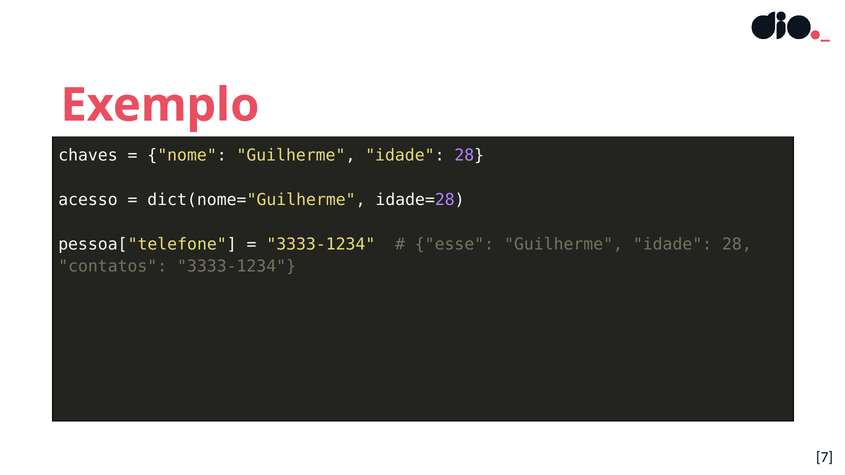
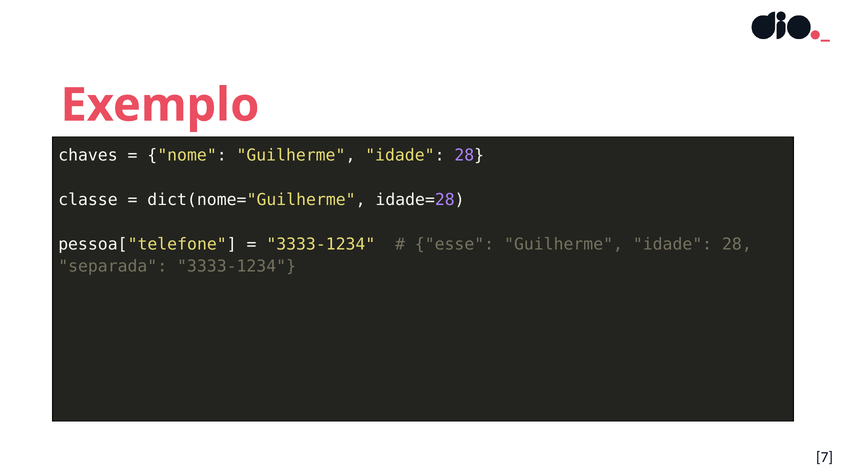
acesso: acesso -> classe (88, 200)
contatos: contatos -> separada (113, 267)
